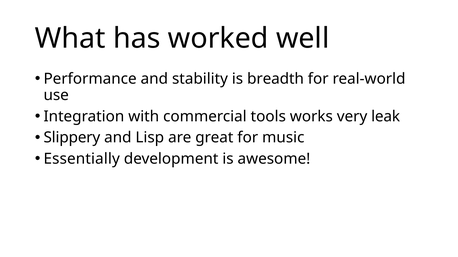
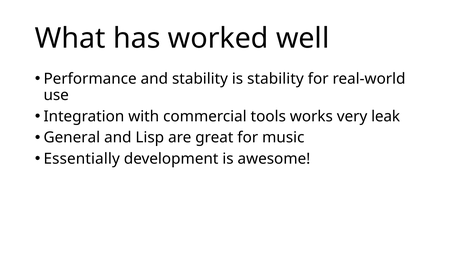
is breadth: breadth -> stability (275, 79)
Slippery: Slippery -> General (72, 138)
